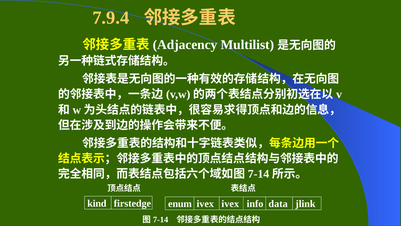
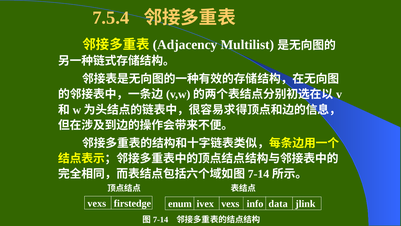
7.9.4: 7.9.4 -> 7.5.4 (111, 18)
kind: kind -> vexs (97, 203)
ivex ivex: ivex -> vexs (230, 204)
